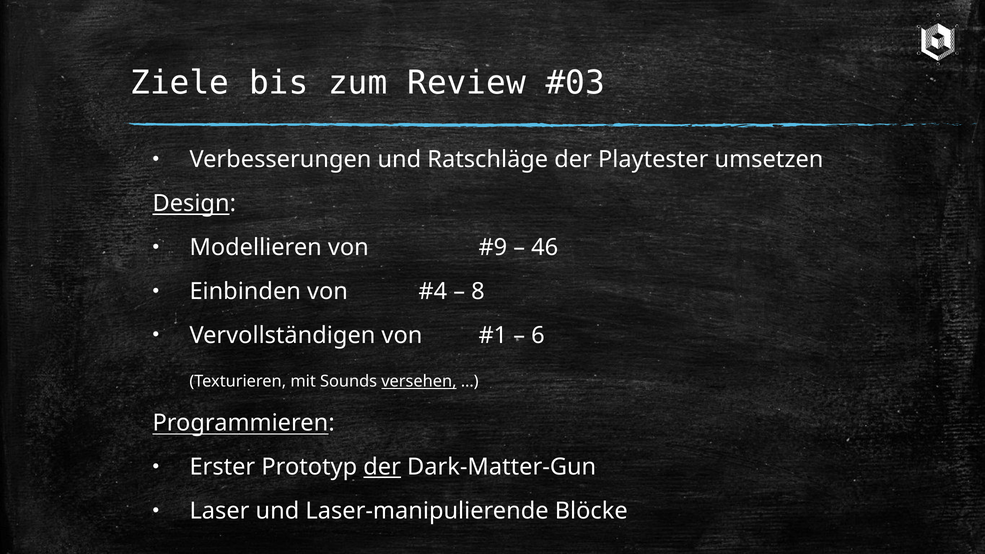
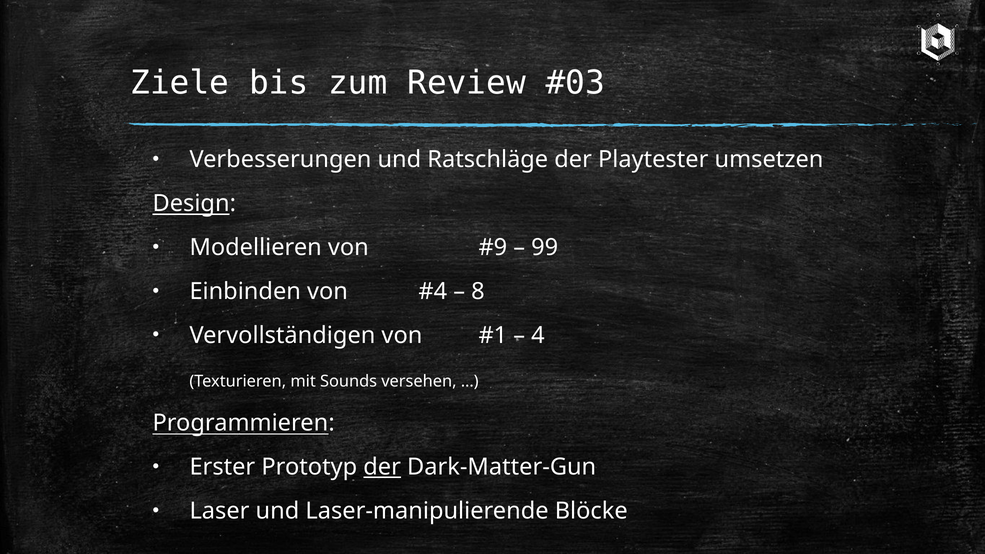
46: 46 -> 99 (545, 247)
6: 6 -> 4 (538, 335)
versehen underline: present -> none (419, 382)
